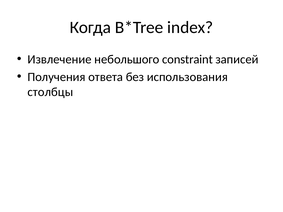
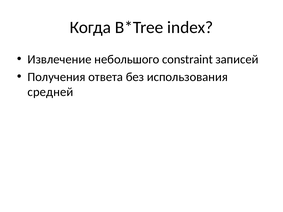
столбцы: столбцы -> средней (50, 92)
